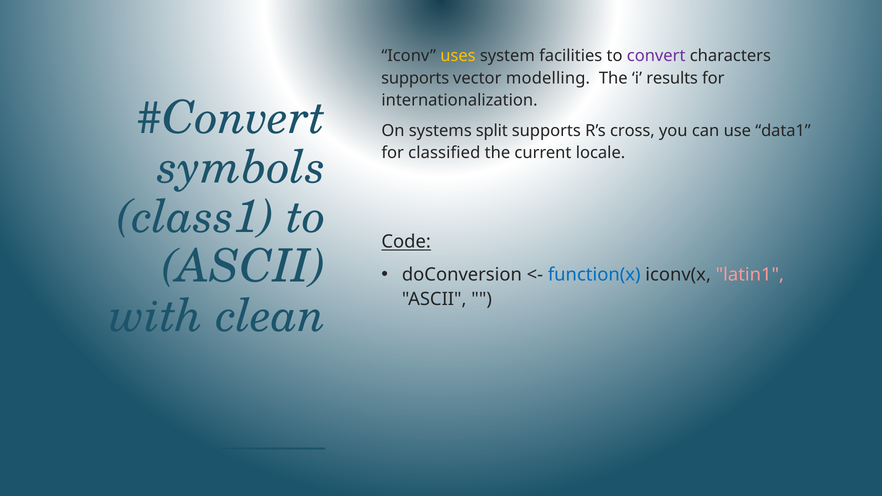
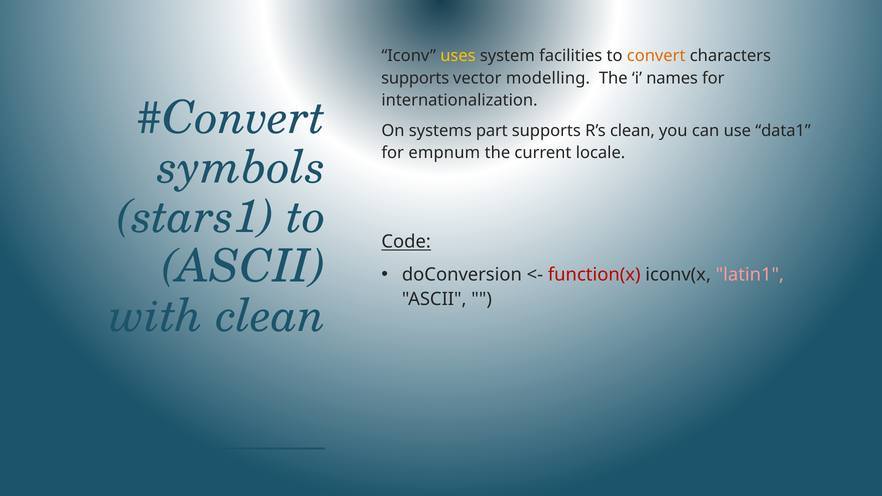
convert colour: purple -> orange (656, 56)
results: results -> names (672, 78)
split: split -> part (492, 131)
R’s cross: cross -> clean (632, 131)
classified: classified -> empnum (444, 153)
class1: class1 -> stars1 (196, 217)
function(x colour: blue -> red (594, 275)
